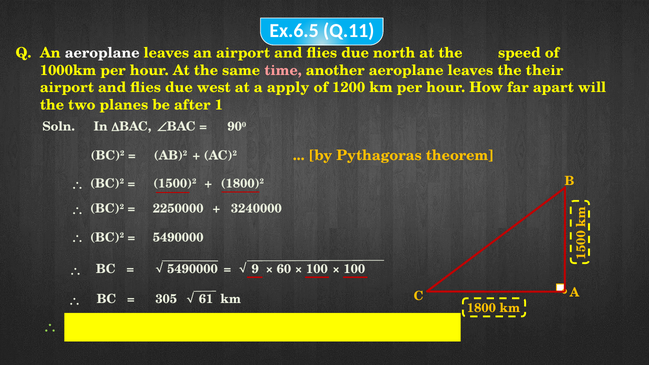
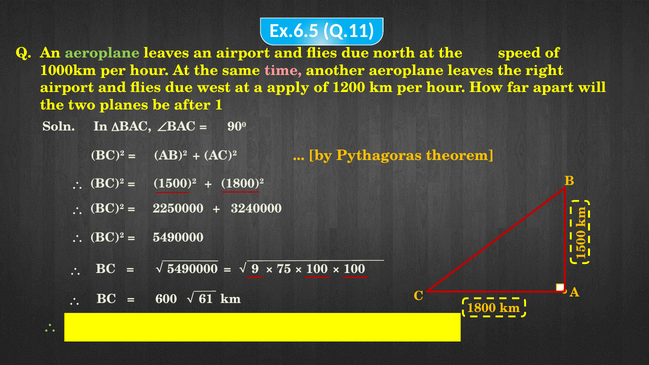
aeroplane colour: white -> light green (102, 53)
their: their -> right (545, 70)
60: 60 -> 75 (284, 269)
305: 305 -> 600 (166, 299)
